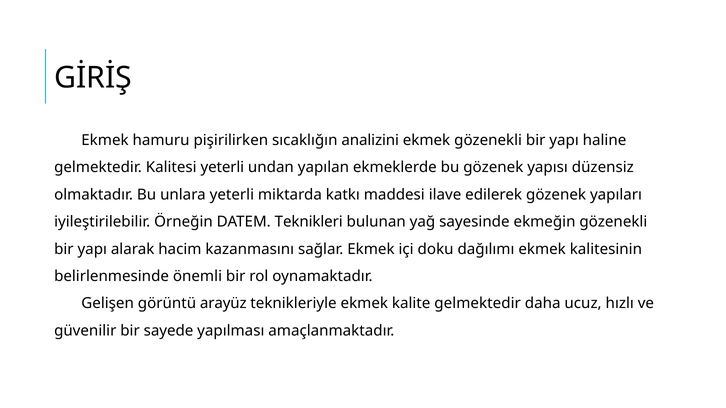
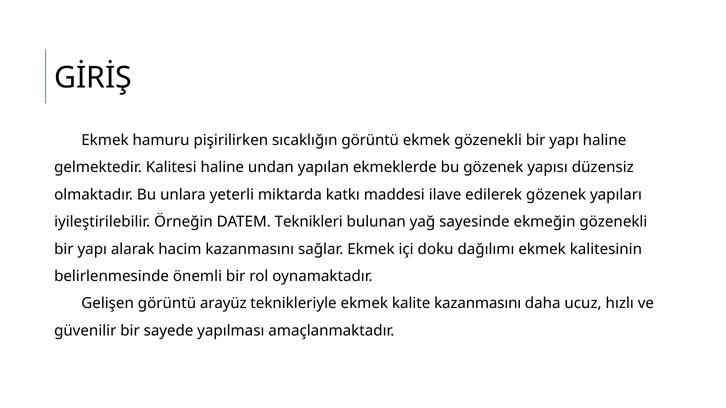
sıcaklığın analizini: analizini -> görüntü (370, 140)
Kalitesi yeterli: yeterli -> haline (222, 168)
kalite gelmektedir: gelmektedir -> kazanmasını (478, 304)
